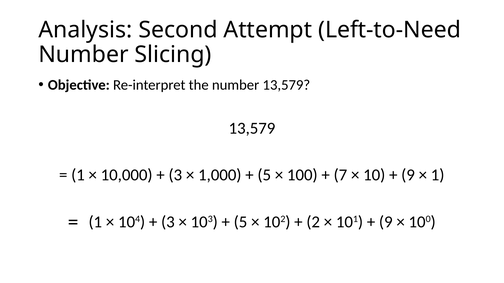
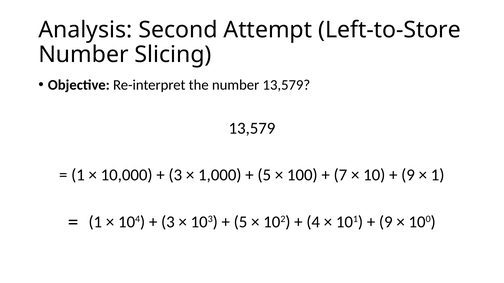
Left-to-Need: Left-to-Need -> Left-to-Store (390, 30)
2: 2 -> 4 (313, 222)
